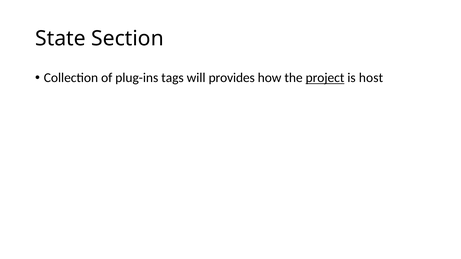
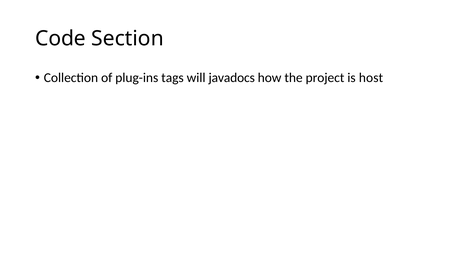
State: State -> Code (61, 39)
provides: provides -> javadocs (232, 78)
project underline: present -> none (325, 78)
